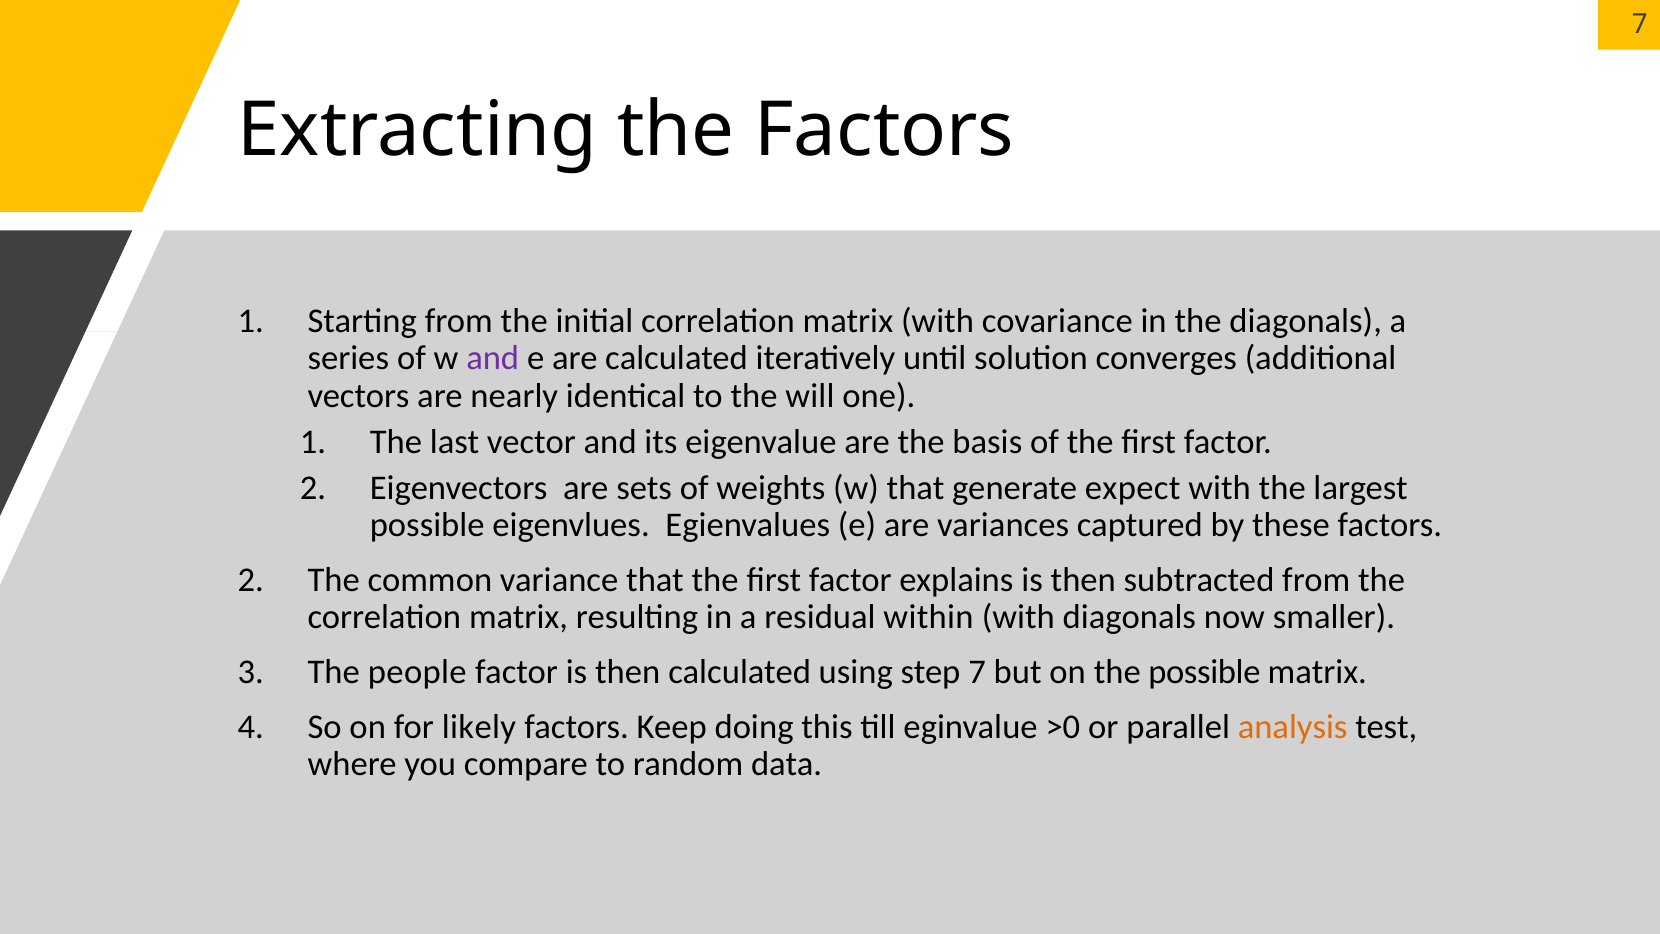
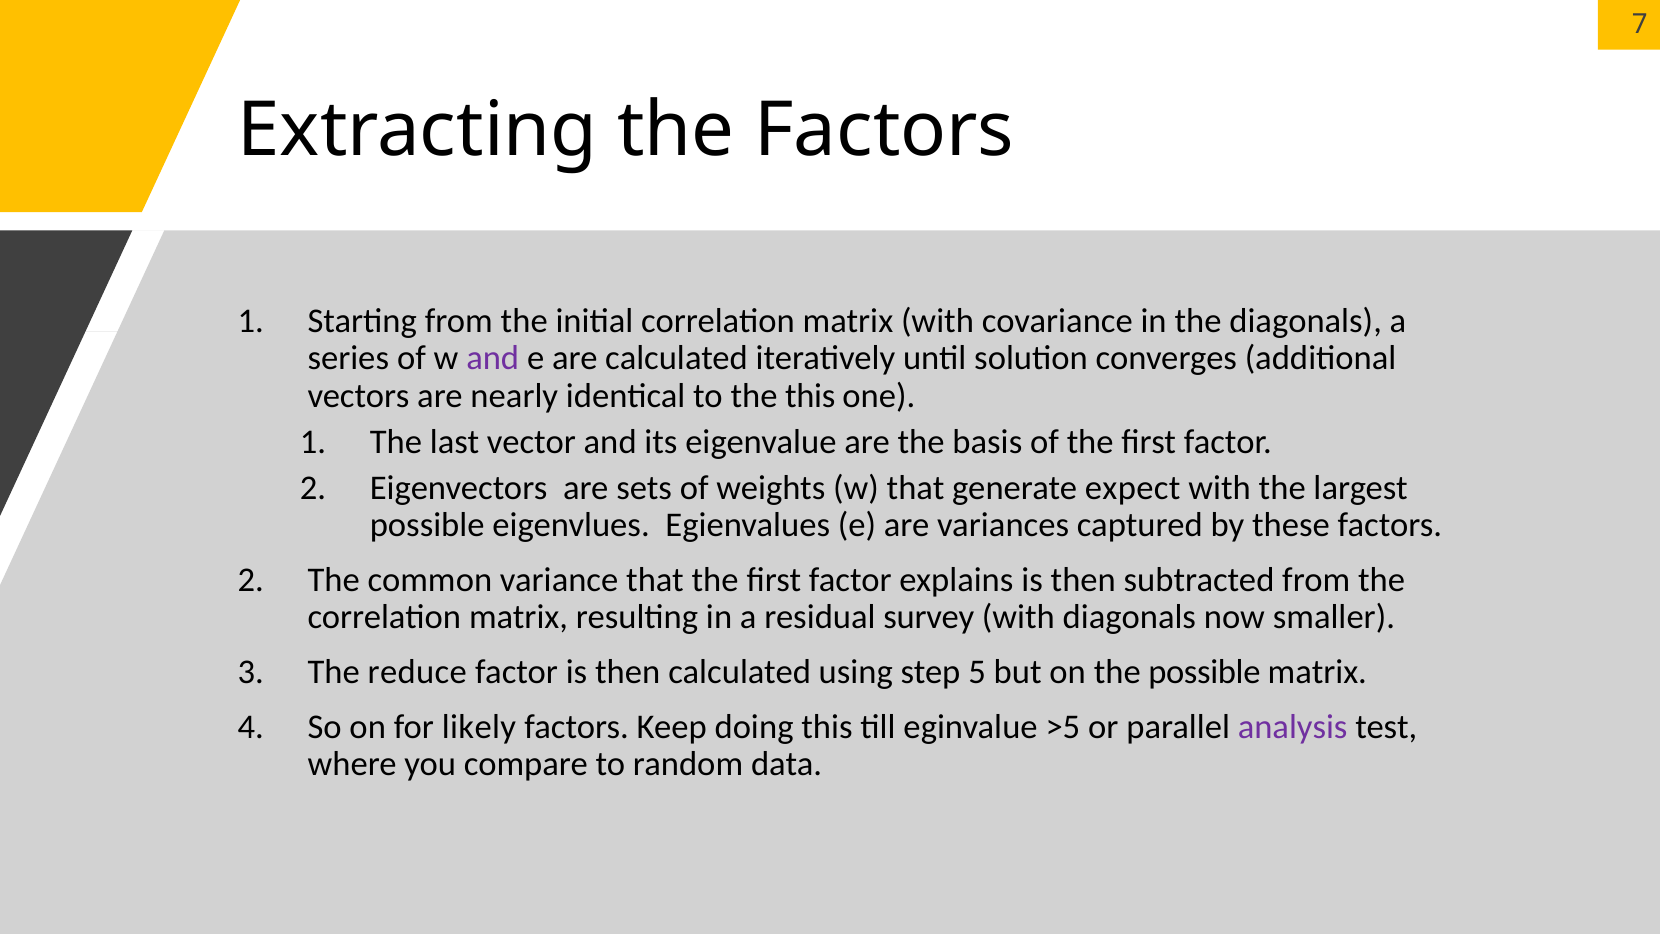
the will: will -> this (810, 396)
within: within -> survey (929, 617)
people: people -> reduce (417, 672)
step 7: 7 -> 5 (977, 672)
>0: >0 -> >5 (1063, 727)
analysis colour: orange -> purple (1293, 727)
